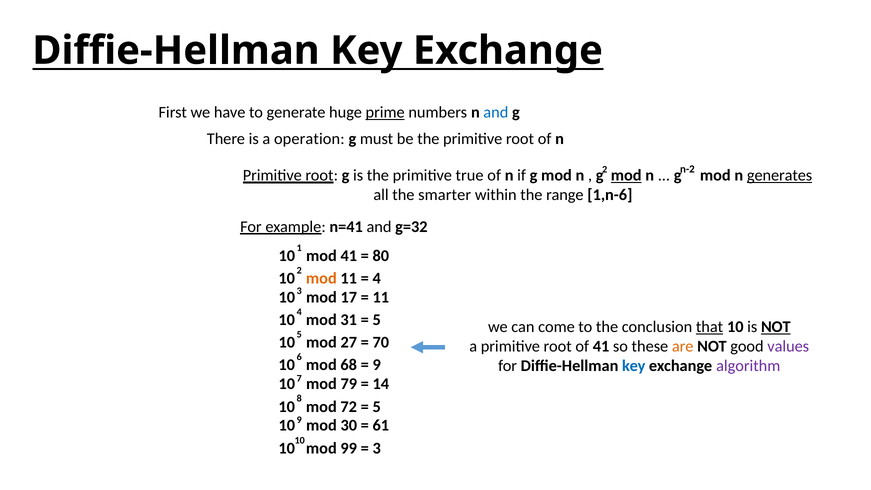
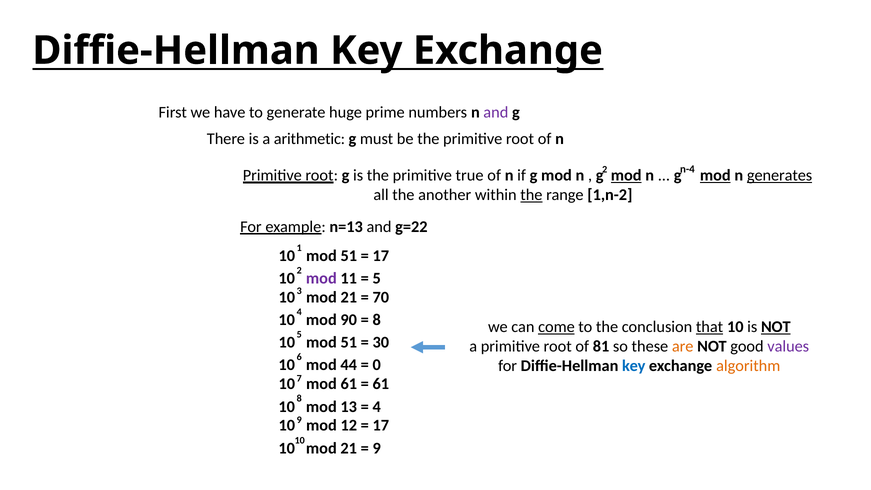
prime underline: present -> none (385, 112)
and colour: blue -> purple (496, 112)
operation: operation -> arithmetic (309, 139)
n-2: n-2 -> n-4 (687, 169)
mod underline: none -> present (715, 175)
smarter: smarter -> another (445, 195)
the underline: none -> present (531, 195)
1,n-6: 1,n-6 -> 1,n-2 (610, 195)
n=41: n=41 -> n=13 (346, 227)
g=32: g=32 -> g=22 (411, 227)
41: 41 -> 51 (349, 256)
80: 80 -> 17 (381, 256)
mod colour: orange -> purple (321, 278)
4: 4 -> 5 (377, 278)
17: 17 -> 21 (349, 297)
11: 11 -> 70 (381, 297)
31: 31 -> 90 (349, 320)
5: 5 -> 8 (377, 320)
come underline: none -> present (556, 327)
27: 27 -> 51 (349, 342)
70: 70 -> 30 (381, 342)
of 41: 41 -> 81 (601, 346)
68: 68 -> 44 (349, 365)
9: 9 -> 0 (377, 365)
algorithm colour: purple -> orange (748, 366)
mod 79: 79 -> 61 (349, 384)
14: 14 -> 61 (381, 384)
72: 72 -> 13 (349, 407)
5: 5 -> 4 (377, 407)
30: 30 -> 12 (349, 426)
61: 61 -> 17 (381, 426)
99: 99 -> 21 (349, 448)
3: 3 -> 9 (377, 448)
